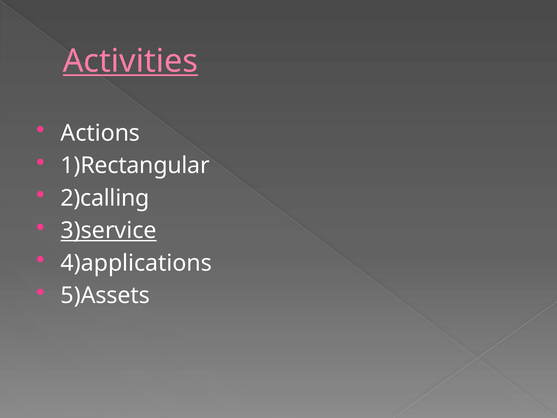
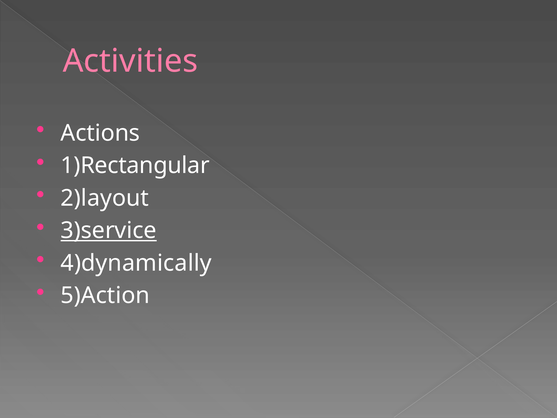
Activities underline: present -> none (130, 61)
2)calling: 2)calling -> 2)layout (105, 198)
4)applications: 4)applications -> 4)dynamically (136, 263)
5)Assets: 5)Assets -> 5)Action (105, 295)
